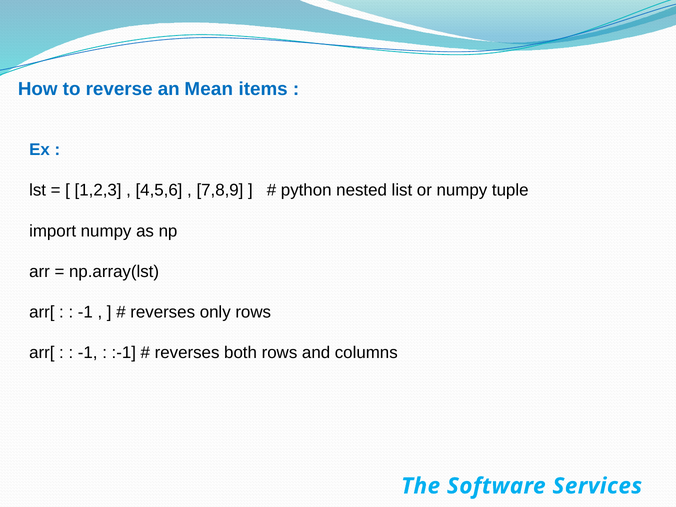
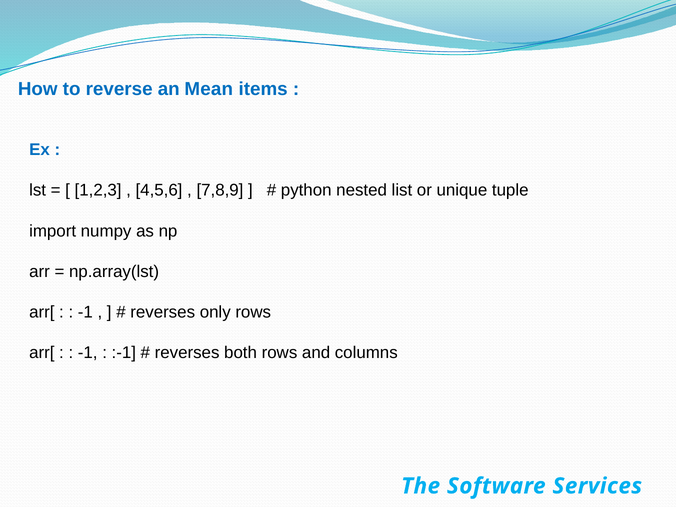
or numpy: numpy -> unique (462, 190)
